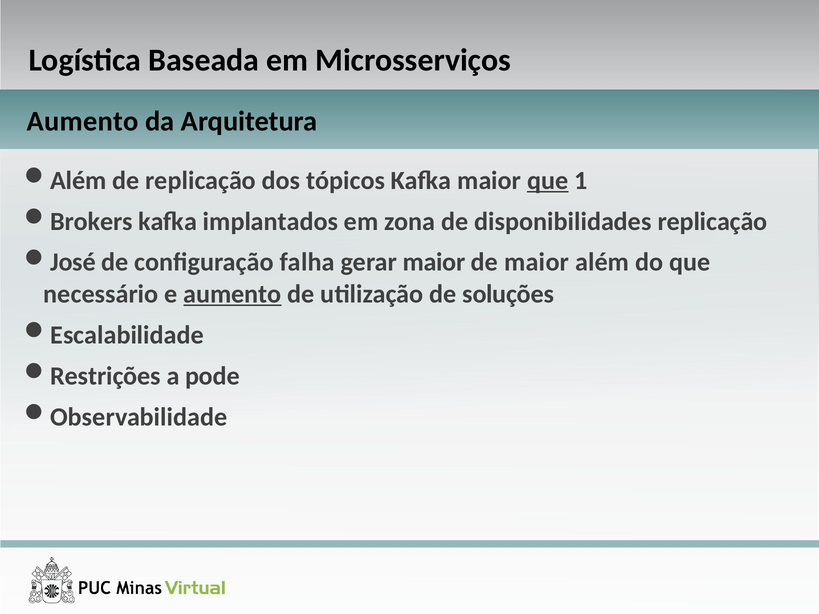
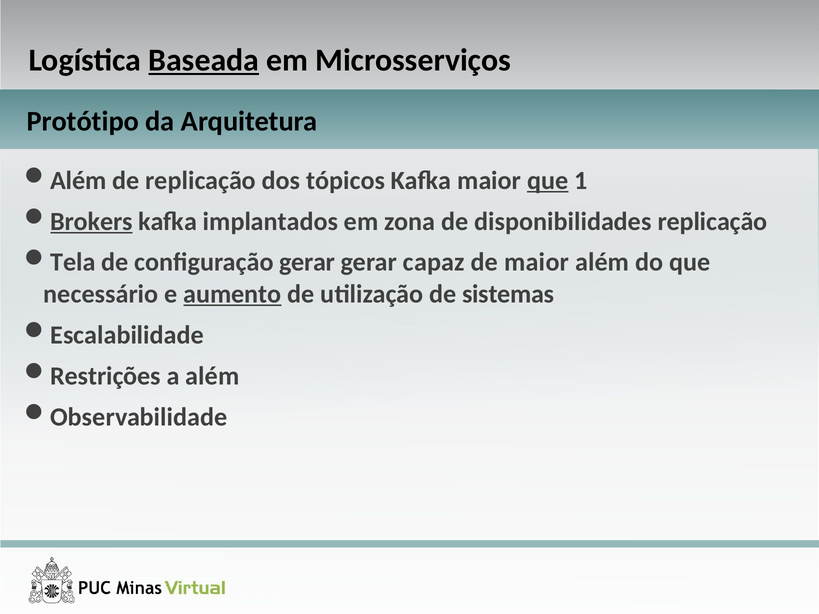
Baseada underline: none -> present (204, 60)
Aumento: Aumento -> Protótipo (83, 122)
Brokers underline: none -> present (91, 221)
José: José -> Tela (73, 262)
configuração falha: falha -> gerar (307, 262)
gerar maior: maior -> capaz (434, 262)
soluções: soluções -> sistemas (508, 294)
a pode: pode -> além (212, 376)
